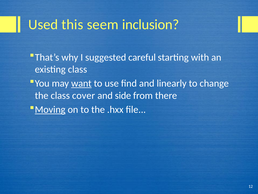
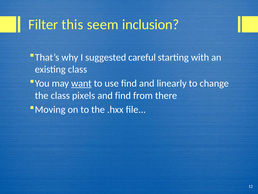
Used: Used -> Filter (43, 25)
cover: cover -> pixels (84, 95)
and side: side -> find (123, 95)
Moving underline: present -> none (50, 109)
